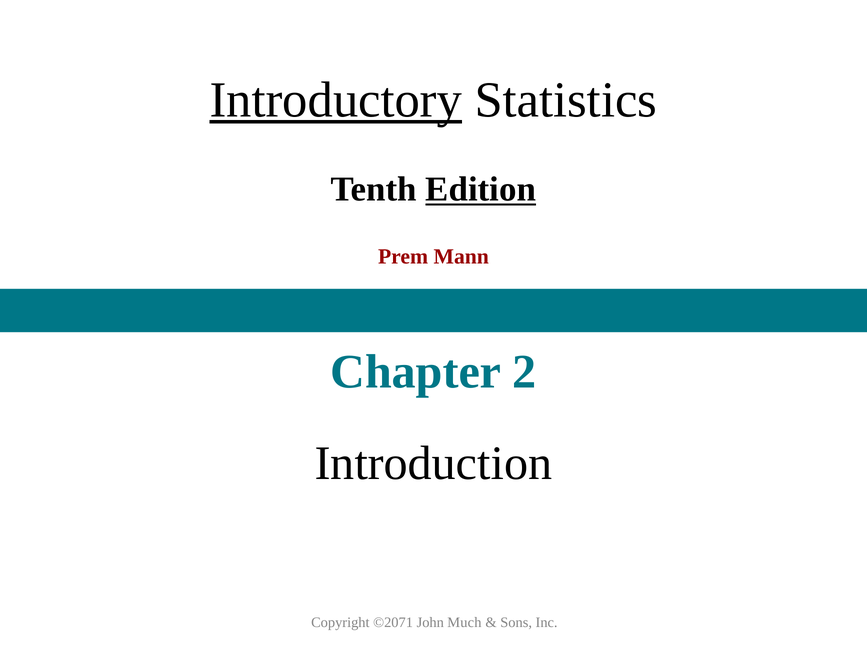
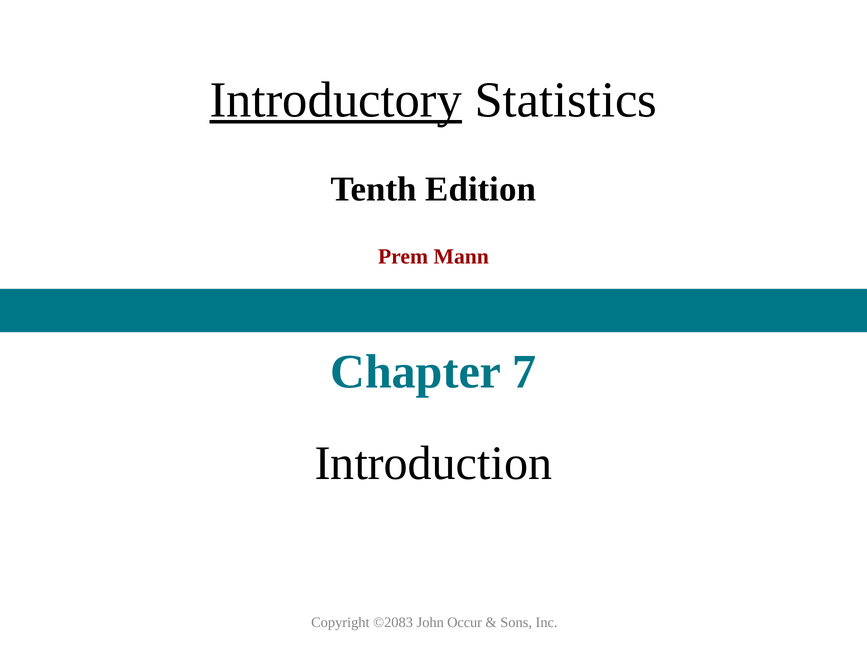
Edition underline: present -> none (481, 189)
2: 2 -> 7 (524, 372)
©2071: ©2071 -> ©2083 (393, 623)
Much: Much -> Occur (465, 623)
